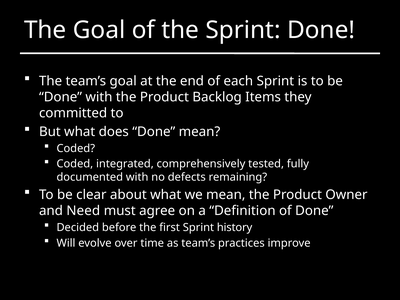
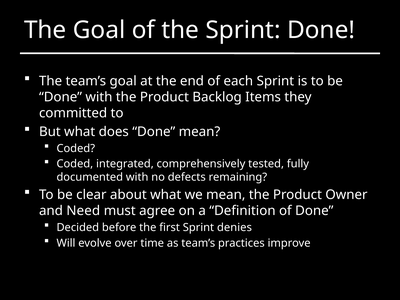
history: history -> denies (234, 227)
